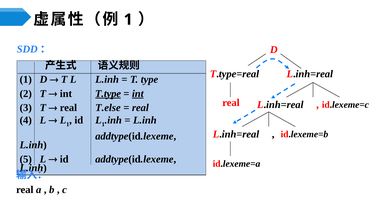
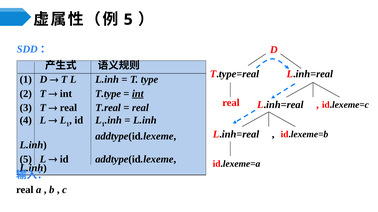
1: 1 -> 5 (128, 20)
T.type underline: present -> none (108, 94)
T.else: T.else -> T.real (108, 108)
